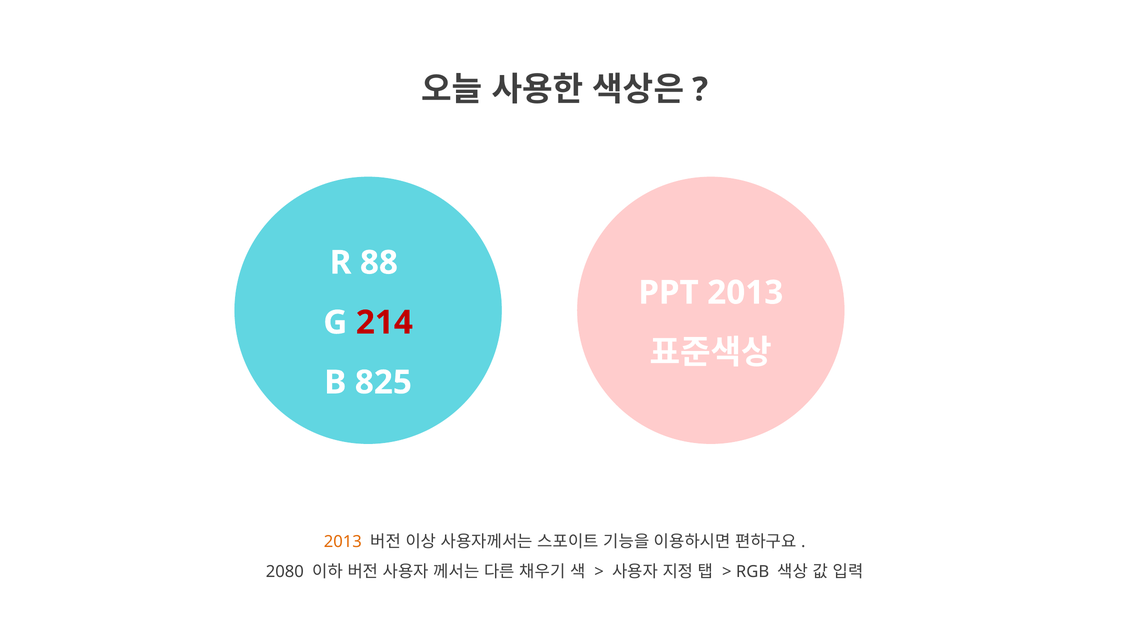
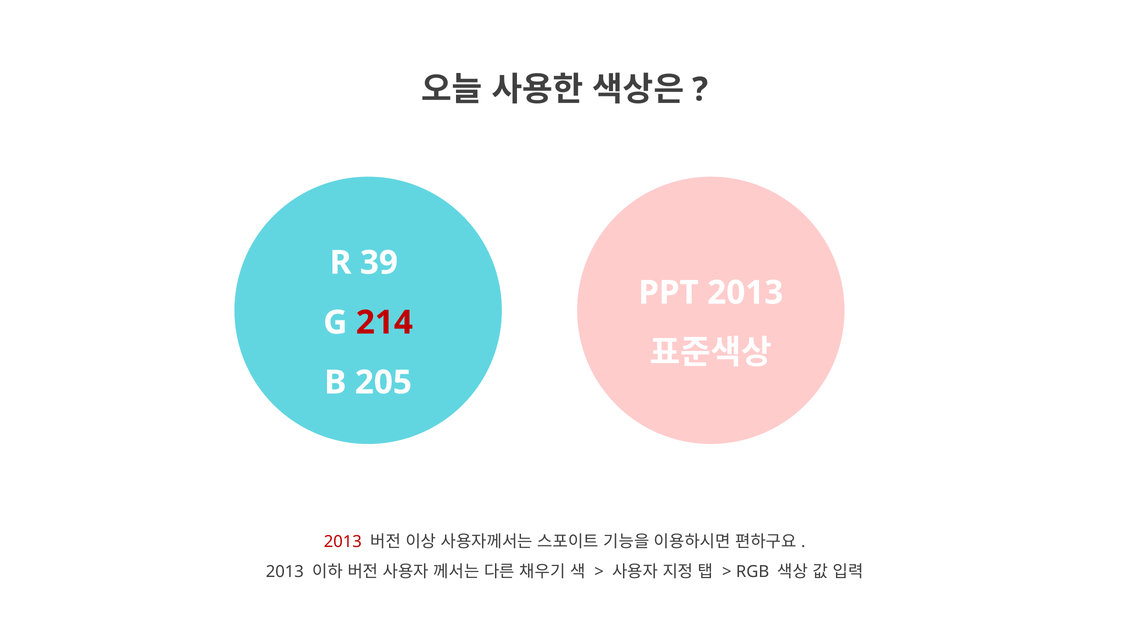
88: 88 -> 39 (379, 263)
825: 825 -> 205 (383, 383)
2013 colour: orange -> red (343, 542)
2080: 2080 -> 2013 (285, 572)
